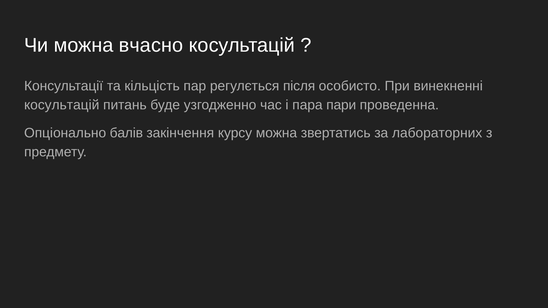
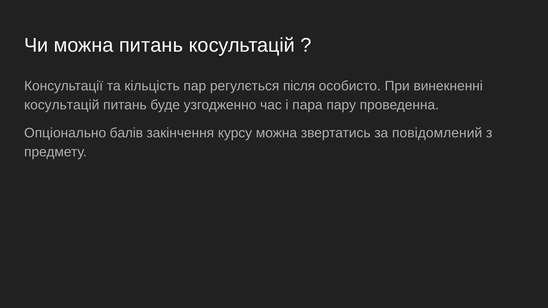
можна вчасно: вчасно -> питань (151, 45)
пари: пари -> пару (341, 105)
лабораторних: лабораторних -> повідомлений (437, 133)
